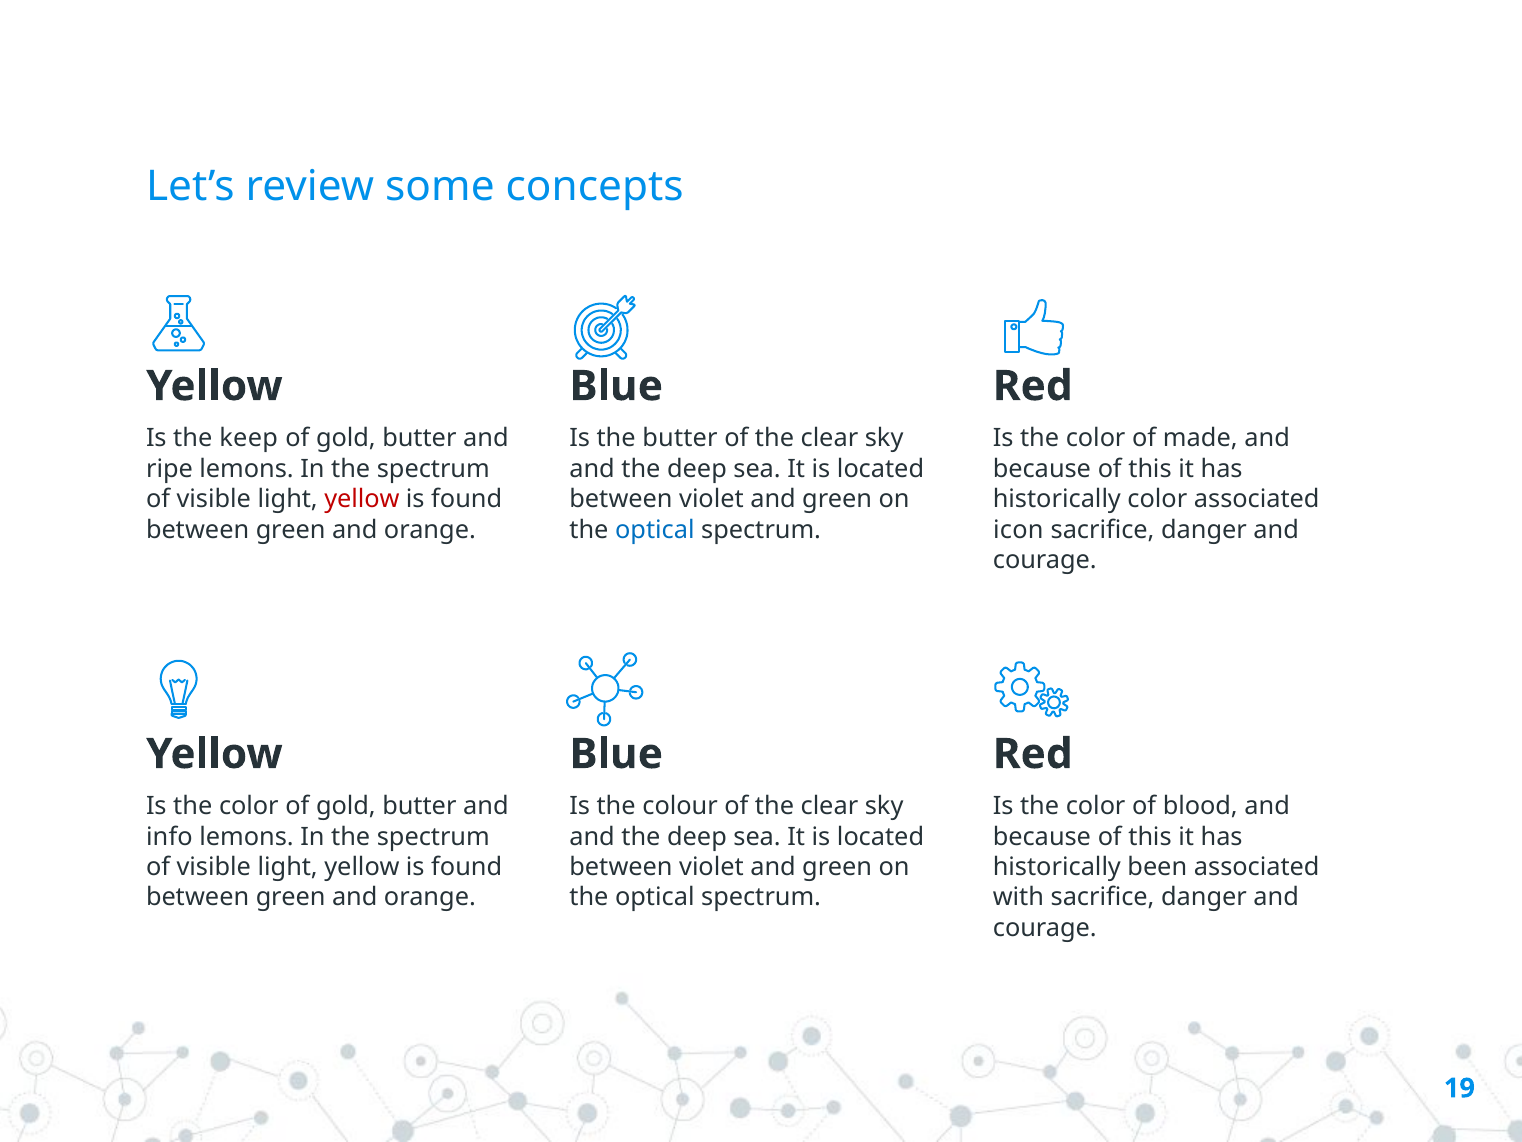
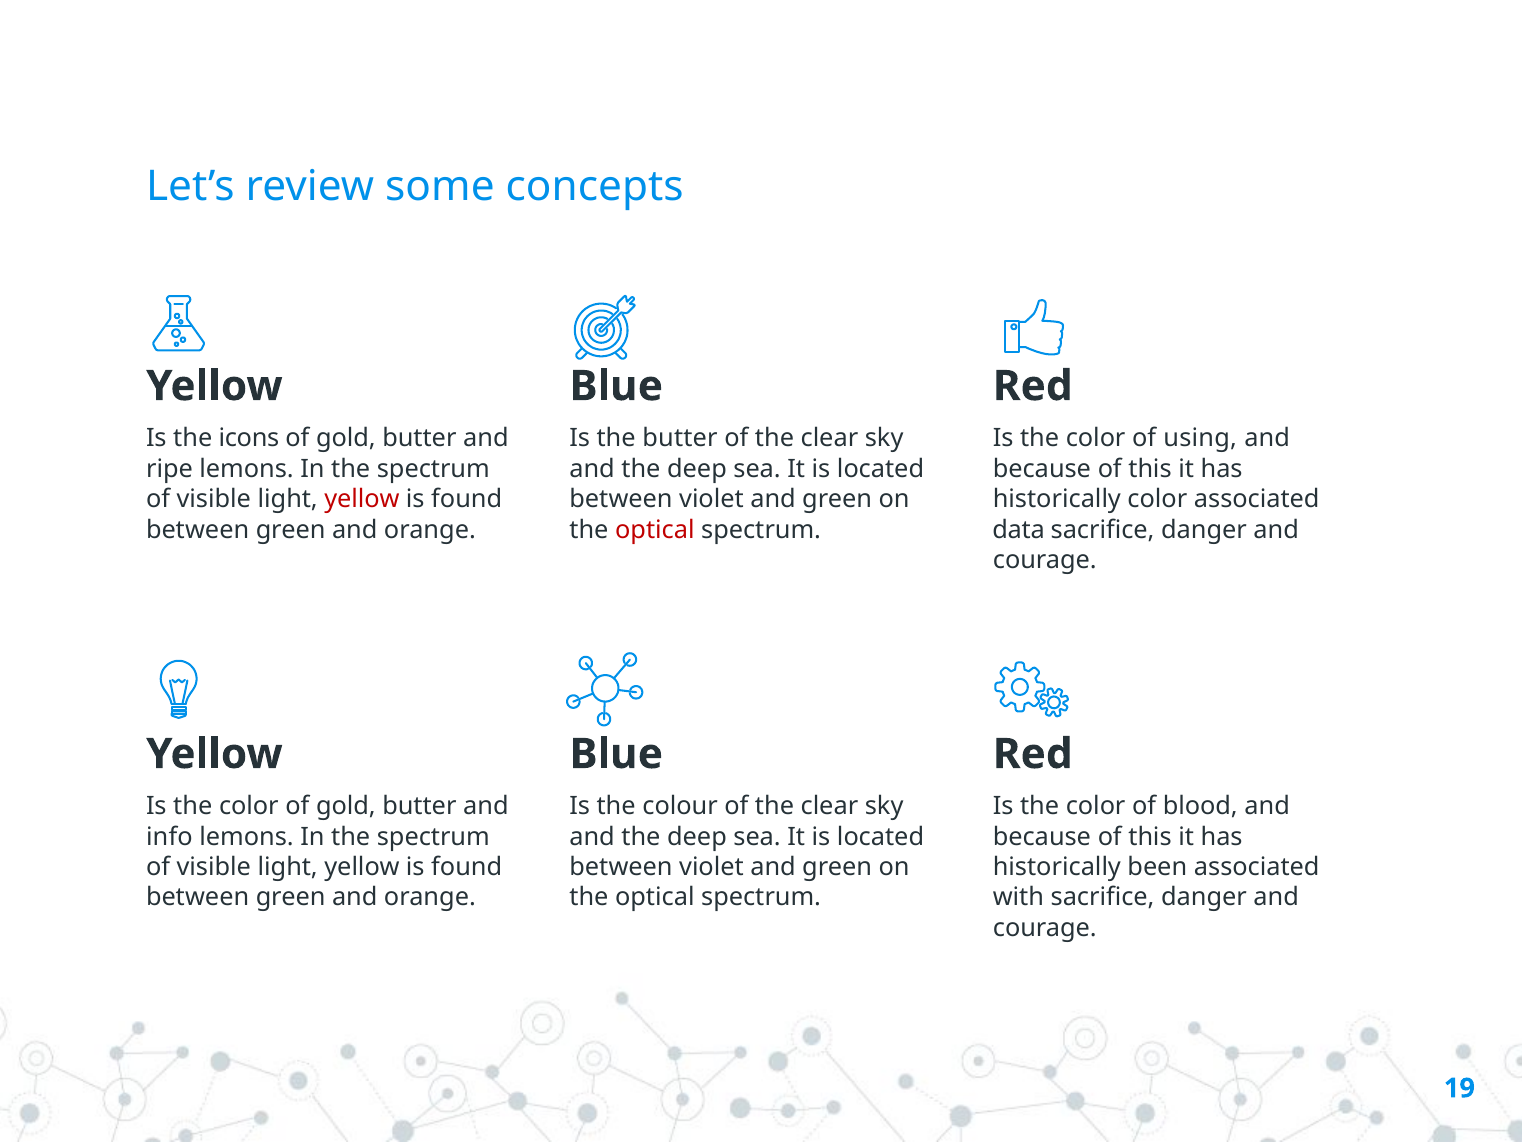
keep: keep -> icons (249, 438)
made: made -> using (1200, 438)
optical colour: blue -> red (655, 529)
icon: icon -> data (1019, 529)
